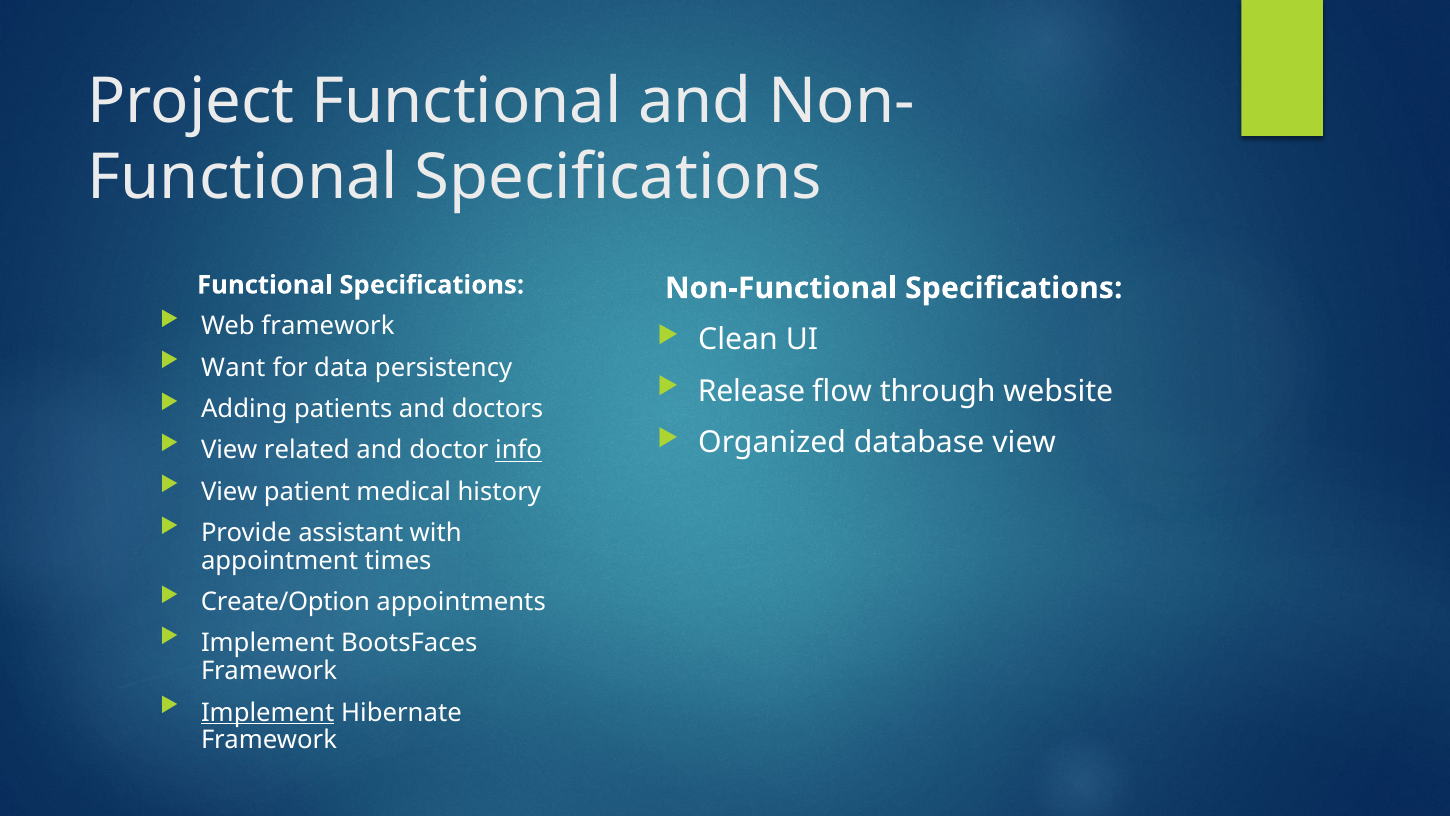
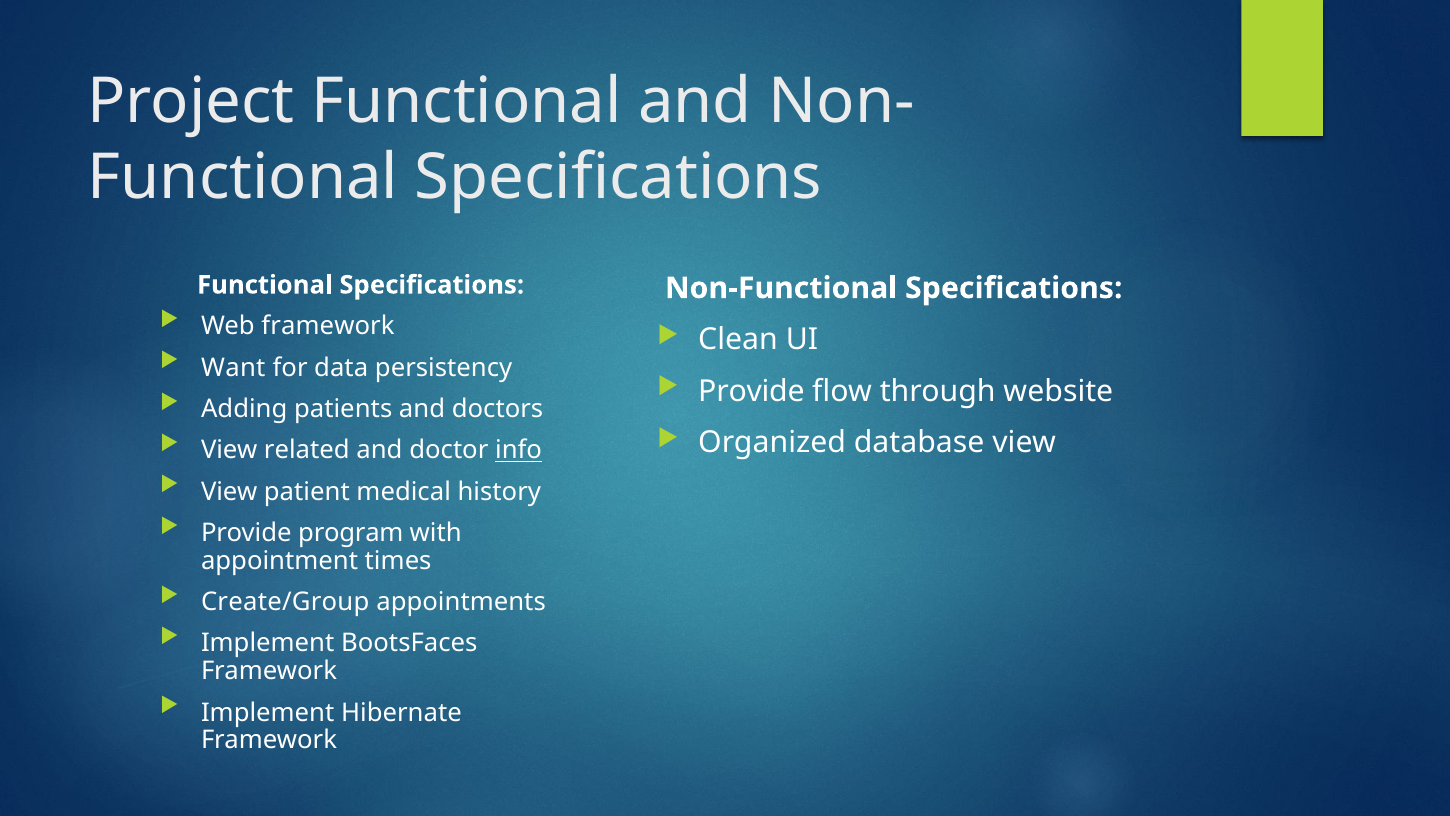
Release: Release -> Provide (751, 391)
assistant: assistant -> program (351, 533)
Create/Option: Create/Option -> Create/Group (285, 602)
Implement underline: present -> none (268, 712)
